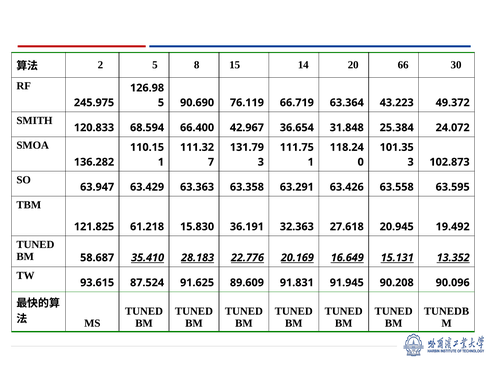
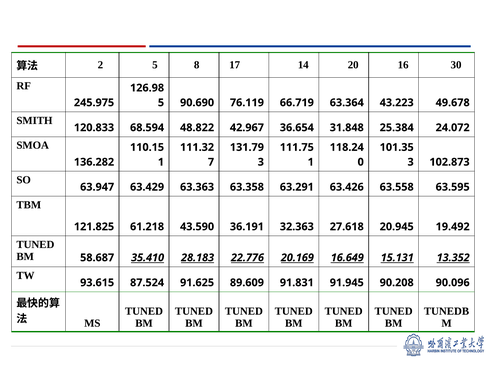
15: 15 -> 17 (235, 65)
66: 66 -> 16 (403, 65)
49.372: 49.372 -> 49.678 (453, 103)
66.400: 66.400 -> 48.822 (197, 128)
15.830: 15.830 -> 43.590 (197, 227)
